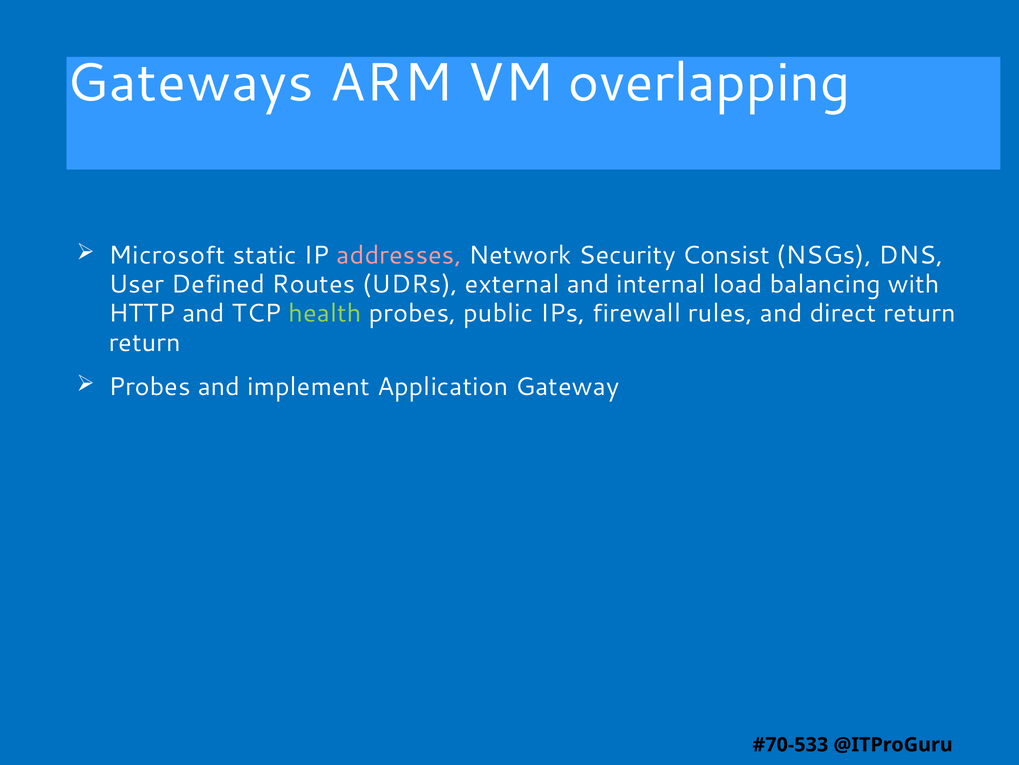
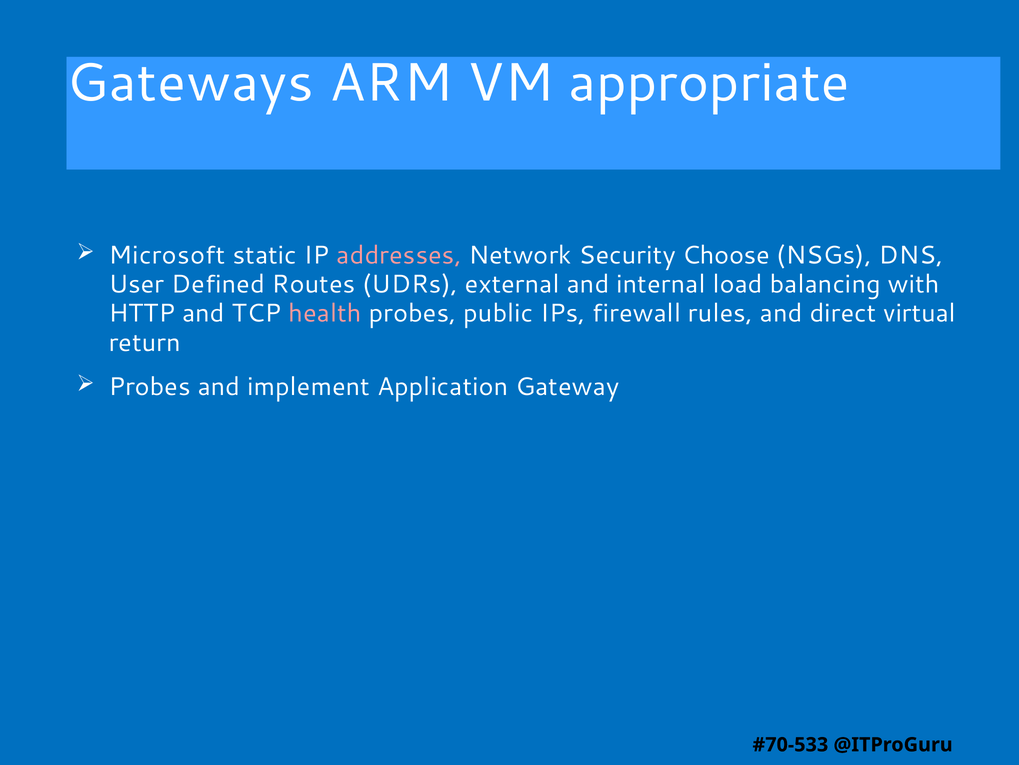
overlapping: overlapping -> appropriate (709, 83)
Consist: Consist -> Choose (726, 255)
health colour: light green -> pink (325, 313)
direct return: return -> virtual (920, 313)
